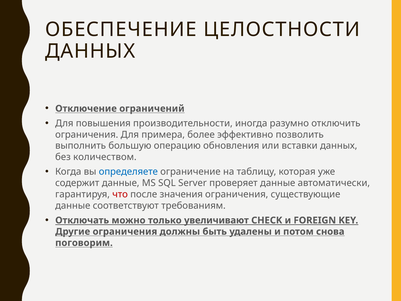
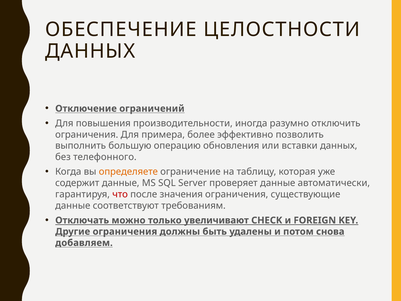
количеством: количеством -> телефонного (105, 157)
определяете colour: blue -> orange (128, 172)
поговорим: поговорим -> добавляем (84, 243)
